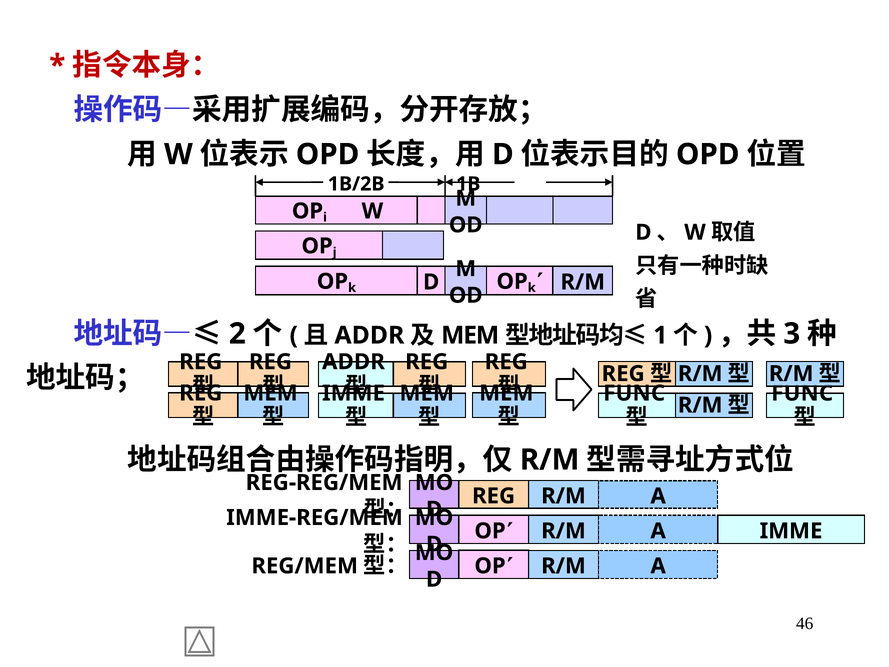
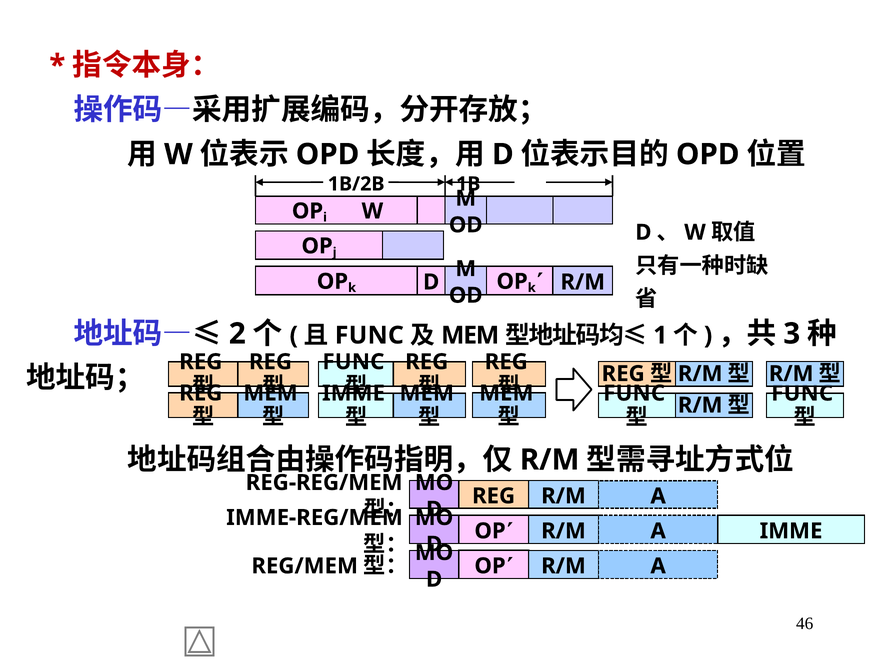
ADDR: ADDR -> FUNC (369, 335)
ADDR: ADDR -> FUNC (353, 362)
